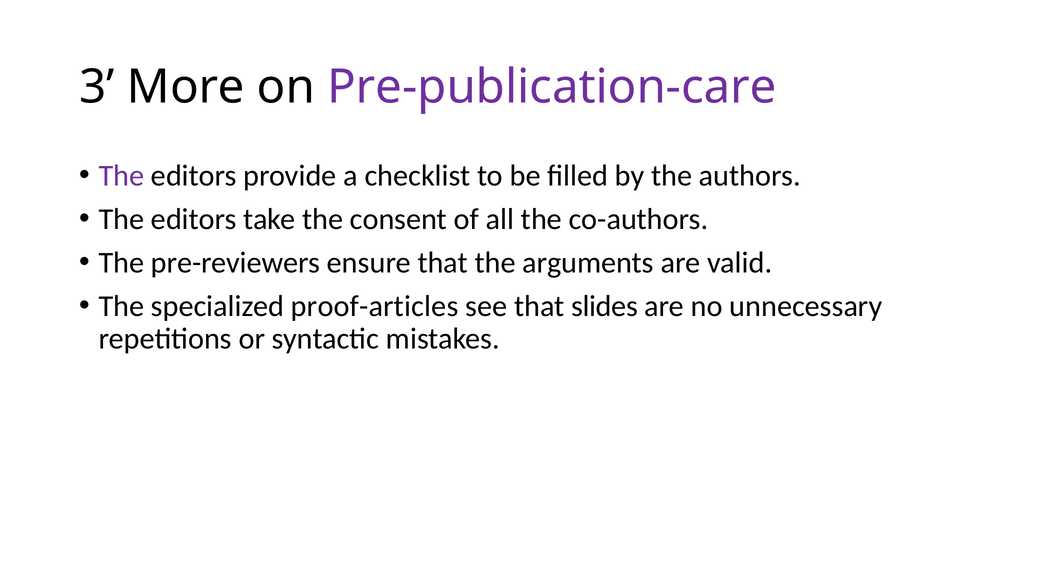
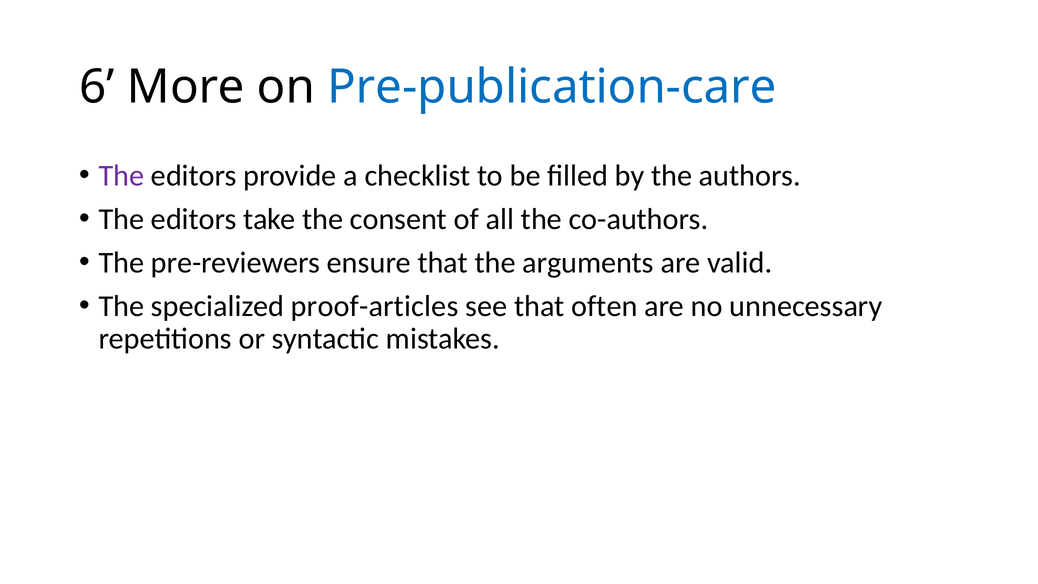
3: 3 -> 6 (97, 87)
Pre-publication-care colour: purple -> blue (552, 87)
slides: slides -> often (604, 306)
